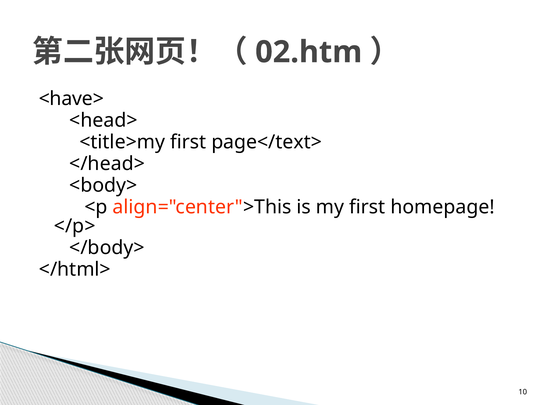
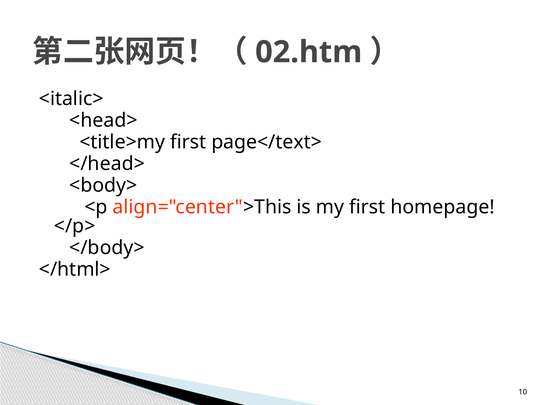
<have>: <have> -> <italic> (71, 99)
